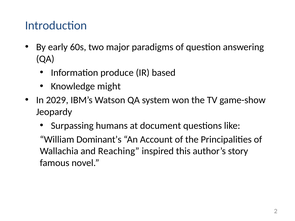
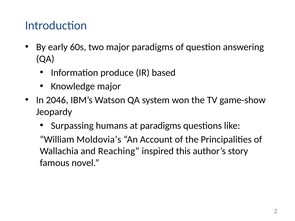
Knowledge might: might -> major (109, 86)
2029: 2029 -> 2046 (57, 100)
at document: document -> paradigms (161, 126)
Dominant’s: Dominant’s -> Moldovia’s (99, 140)
